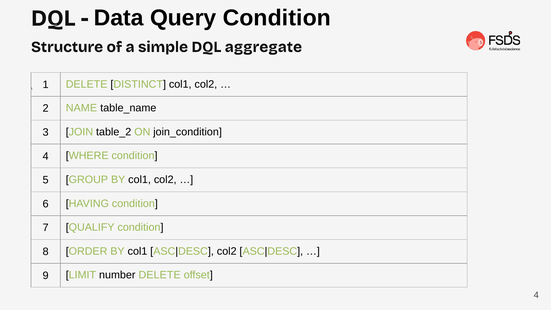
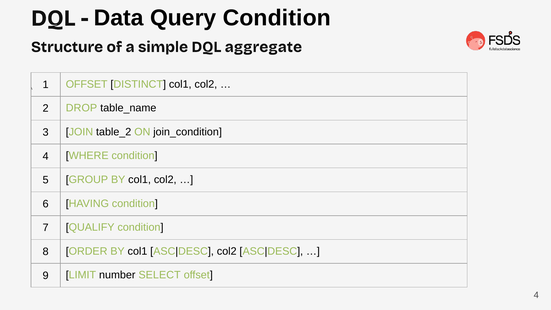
1 DELETE: DELETE -> OFFSET (87, 84)
NAME: NAME -> DROP (81, 108)
number DELETE: DELETE -> SELECT (160, 275)
